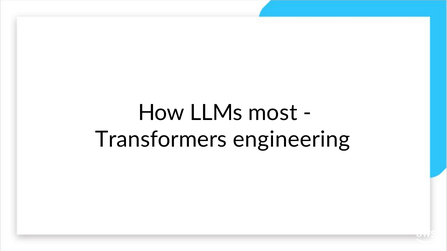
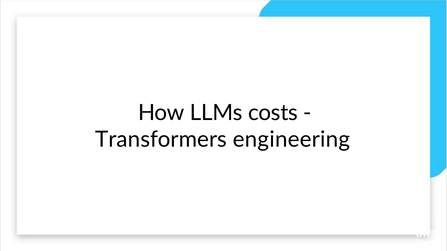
most: most -> costs (273, 113)
